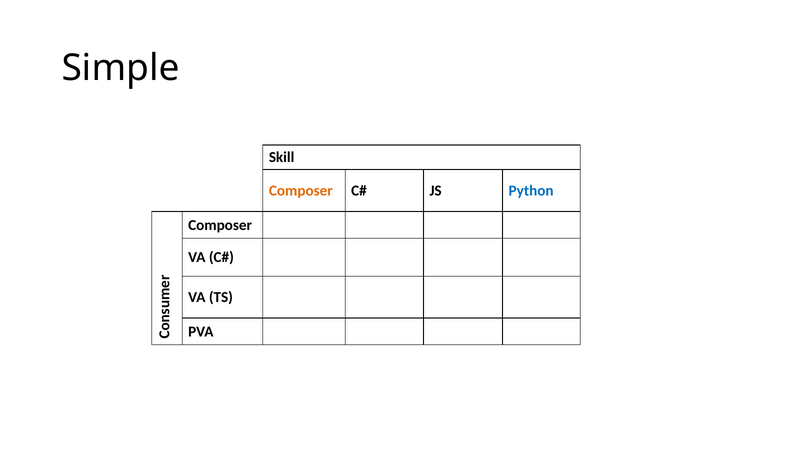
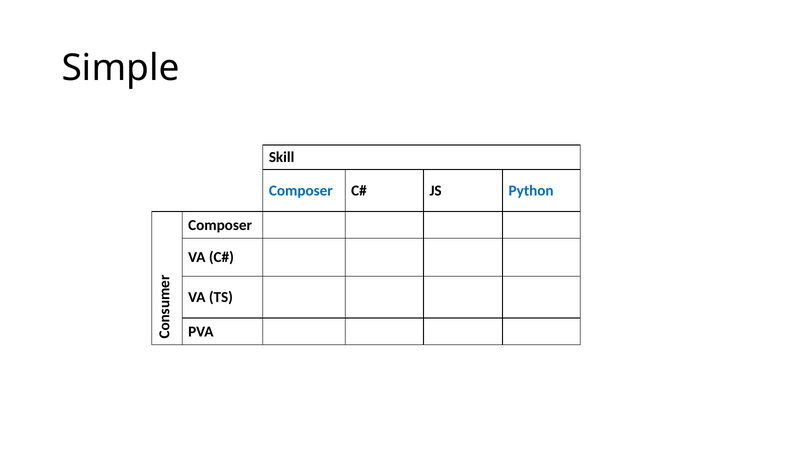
Composer colour: orange -> blue (301, 191)
